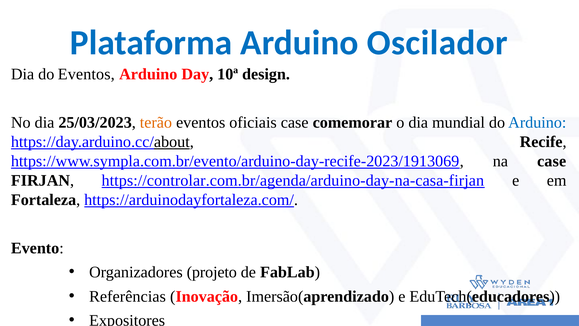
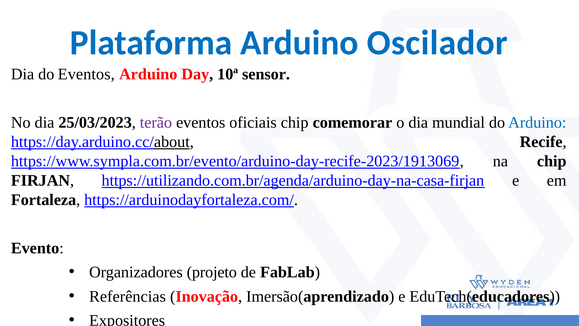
design: design -> sensor (266, 74)
terão colour: orange -> purple (156, 122)
oficiais case: case -> chip (295, 122)
na case: case -> chip (552, 161)
https://controlar.com.br/agenda/arduino-day-na-casa-firjan: https://controlar.com.br/agenda/arduino-day-na-casa-firjan -> https://utilizando.com.br/agenda/arduino-day-na-casa-firjan (293, 180)
